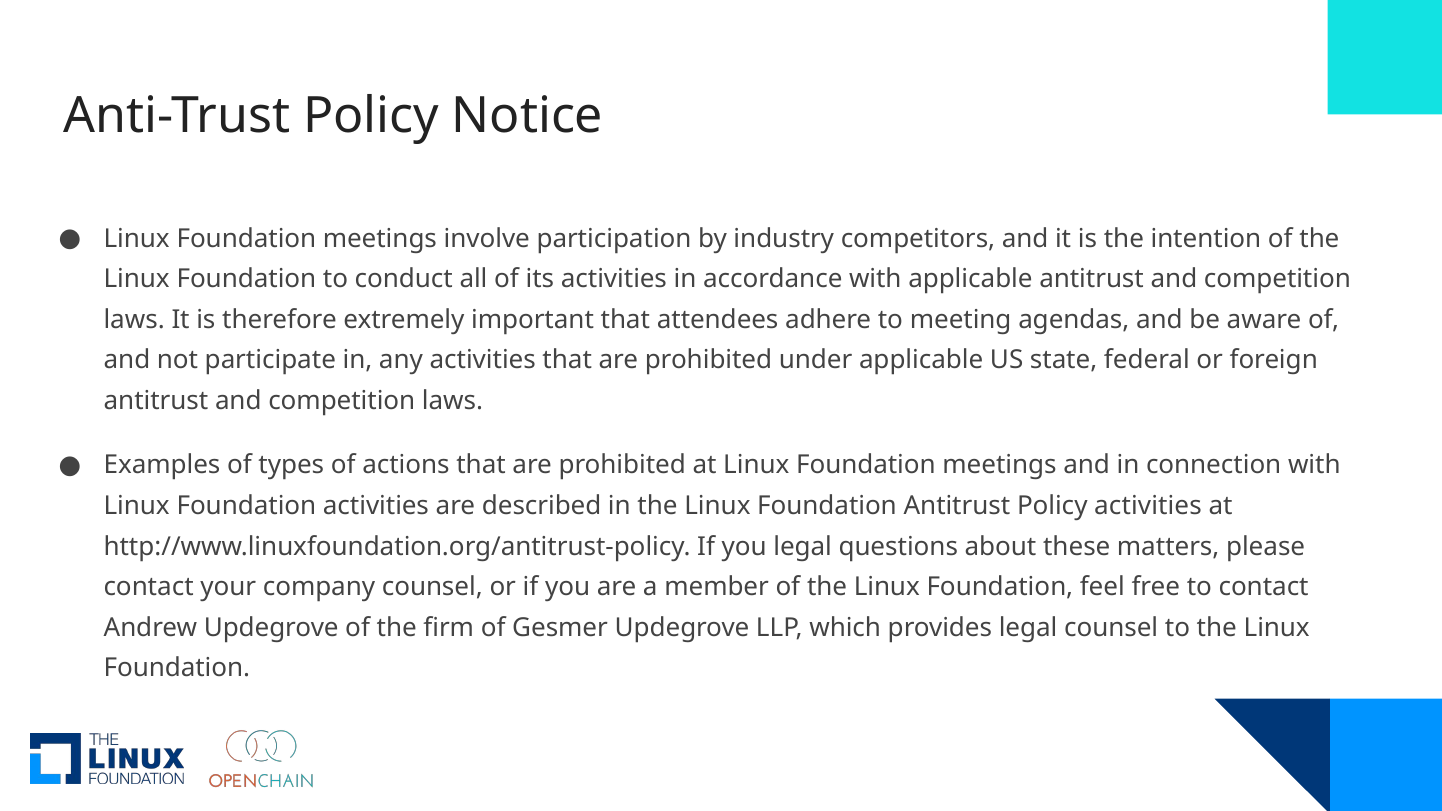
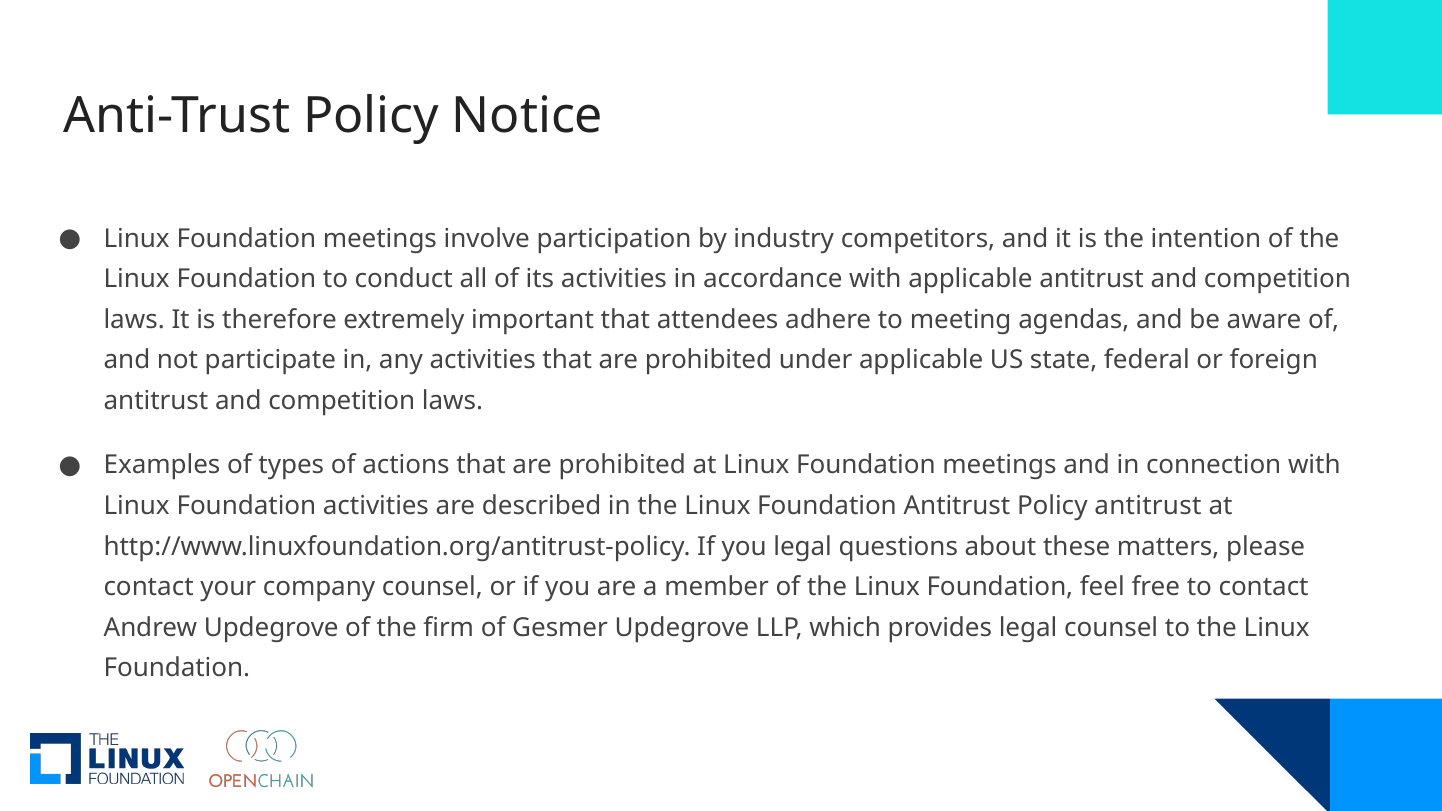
Policy activities: activities -> antitrust (1148, 506)
